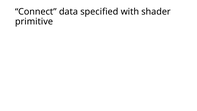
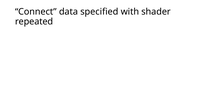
primitive: primitive -> repeated (34, 21)
